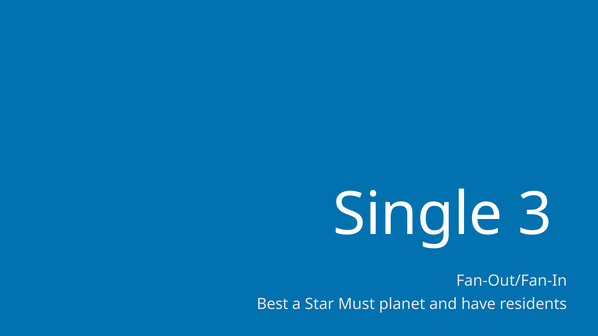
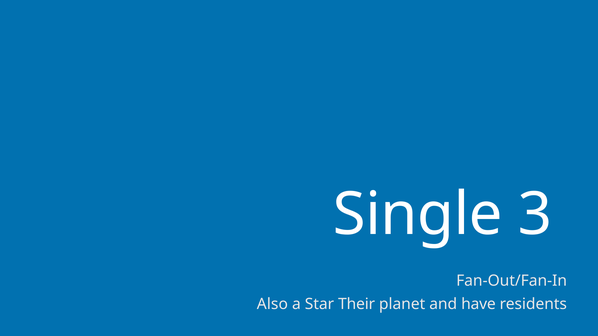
Best: Best -> Also (272, 304)
Must: Must -> Their (357, 304)
